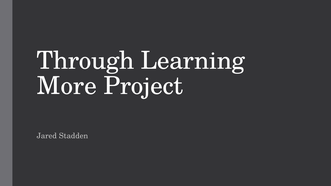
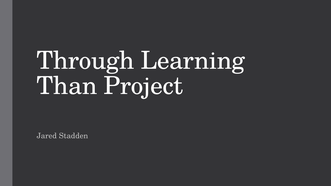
More: More -> Than (67, 86)
